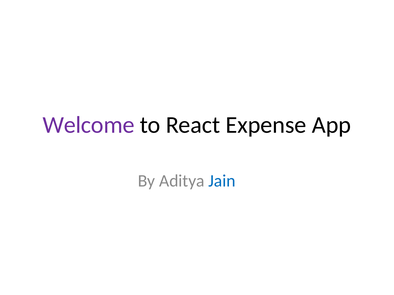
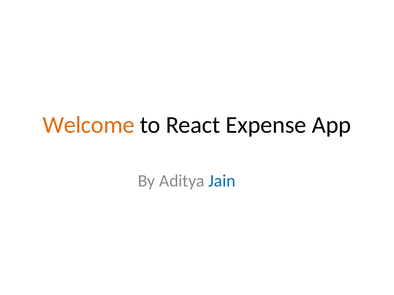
Welcome colour: purple -> orange (89, 125)
